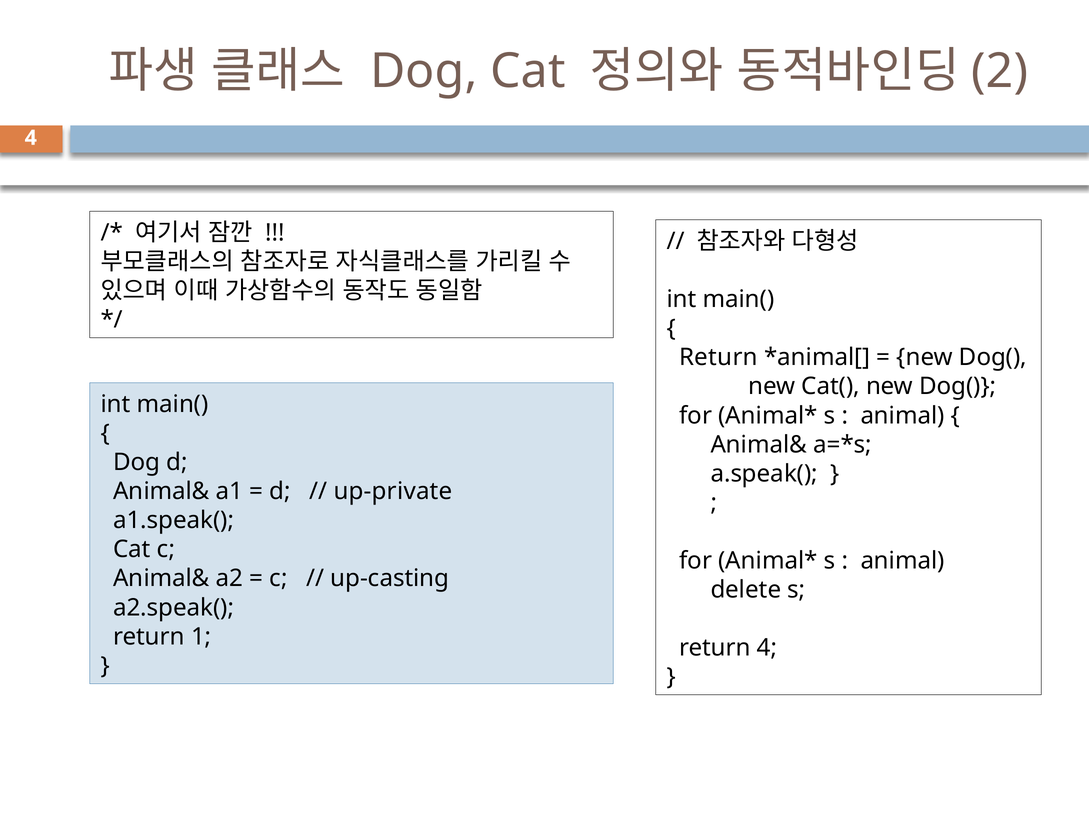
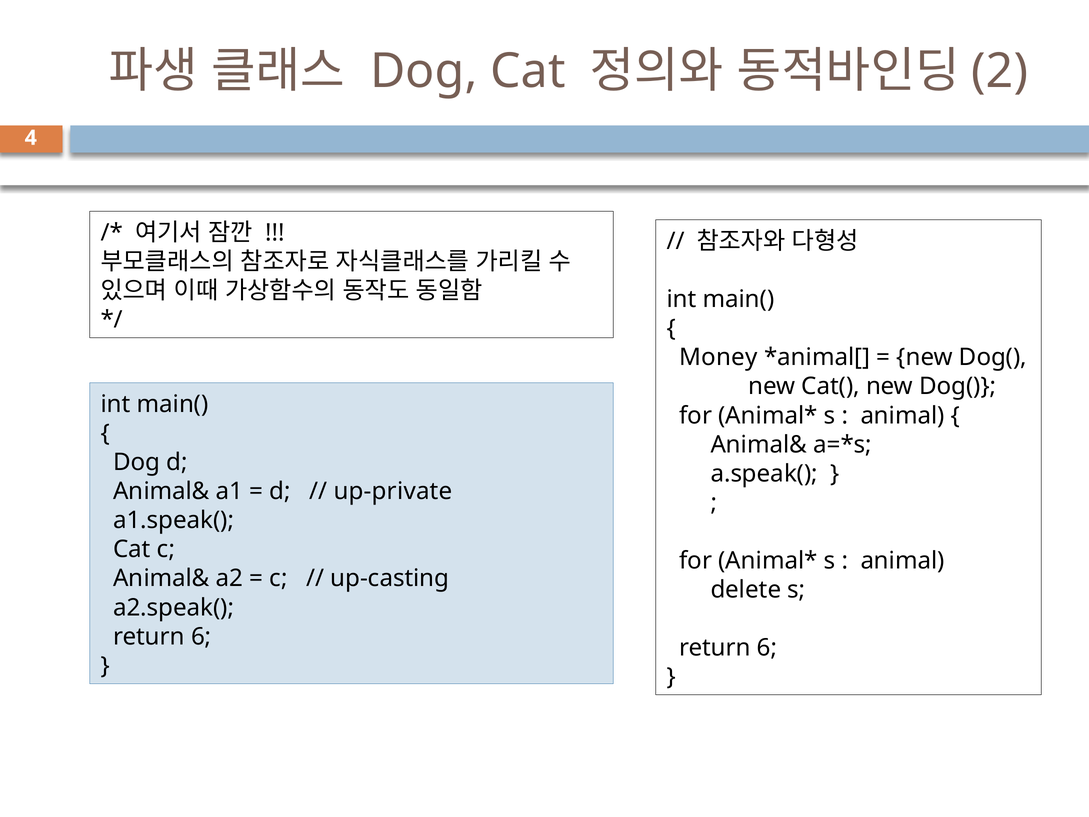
Return: Return -> Money (718, 357)
1: 1 -> 6 (201, 636)
4: 4 -> 6 (767, 648)
